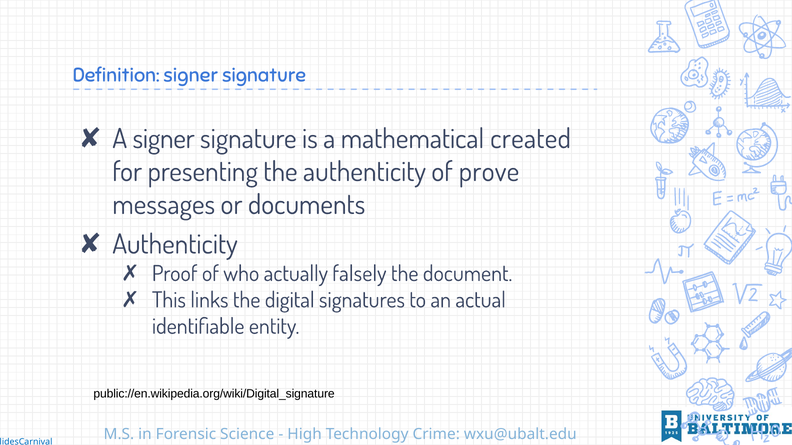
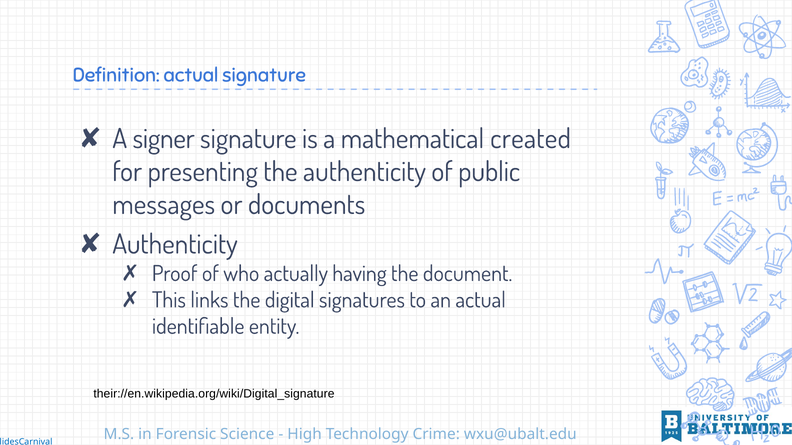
Definition signer: signer -> actual (191, 75)
prove: prove -> public (489, 172)
falsely: falsely -> having (359, 274)
public://en.wikipedia.org/wiki/Digital_signature: public://en.wikipedia.org/wiki/Digital_signature -> their://en.wikipedia.org/wiki/Digital_signature (214, 394)
